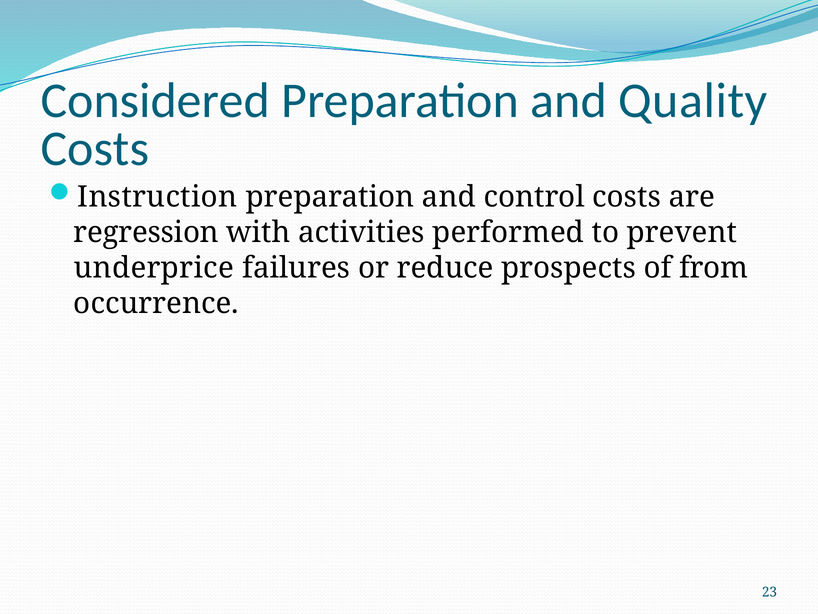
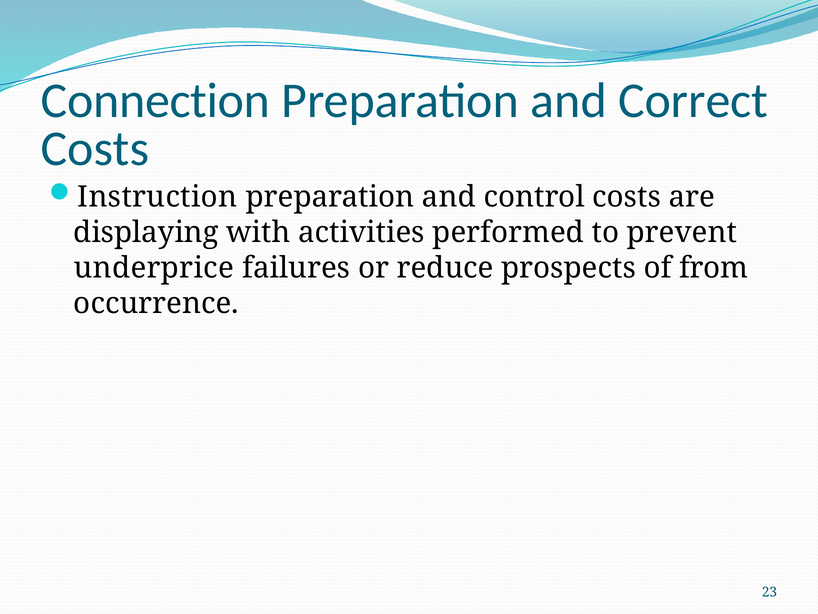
Considered: Considered -> Connection (156, 101)
Quality: Quality -> Correct (693, 101)
regression: regression -> displaying (146, 232)
